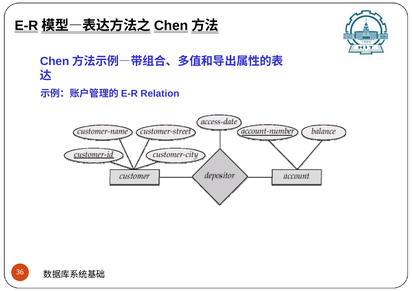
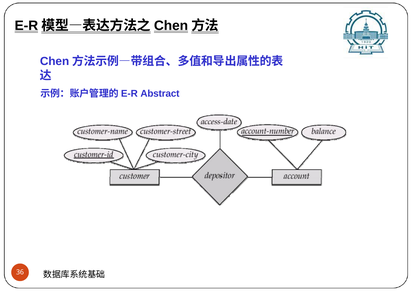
Relation: Relation -> Abstract (160, 94)
